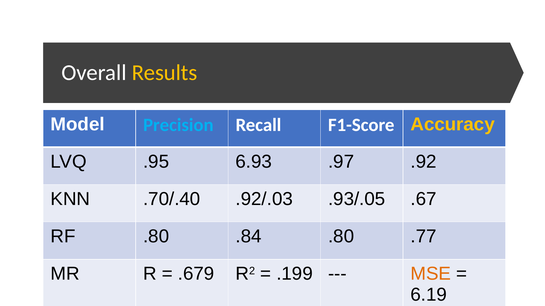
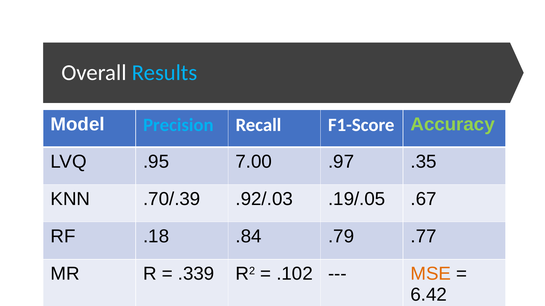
Results colour: yellow -> light blue (165, 73)
Accuracy colour: yellow -> light green (453, 124)
6.93: 6.93 -> 7.00 (254, 162)
.92: .92 -> .35 (424, 162)
.70/.40: .70/.40 -> .70/.39 (172, 199)
.93/.05: .93/.05 -> .19/.05 (357, 199)
RF .80: .80 -> .18 (156, 237)
.84 .80: .80 -> .79 (341, 237)
.679: .679 -> .339 (196, 274)
.199: .199 -> .102 (295, 274)
6.19: 6.19 -> 6.42 (429, 295)
